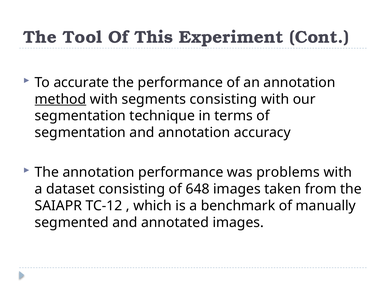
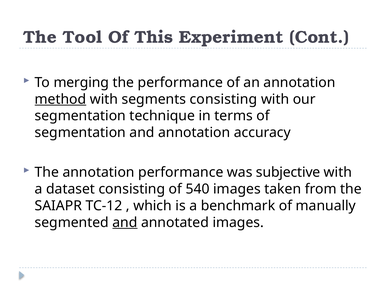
accurate: accurate -> merging (81, 83)
problems: problems -> subjective (288, 173)
648: 648 -> 540 (198, 189)
and underline: none -> present (125, 223)
